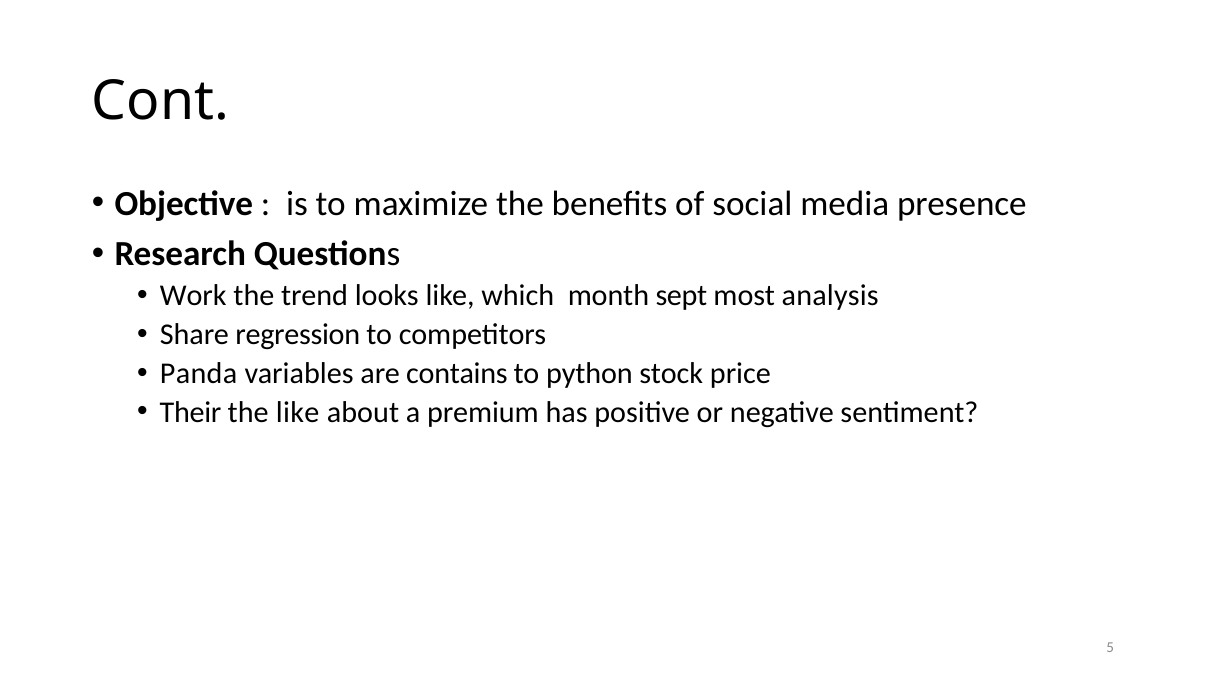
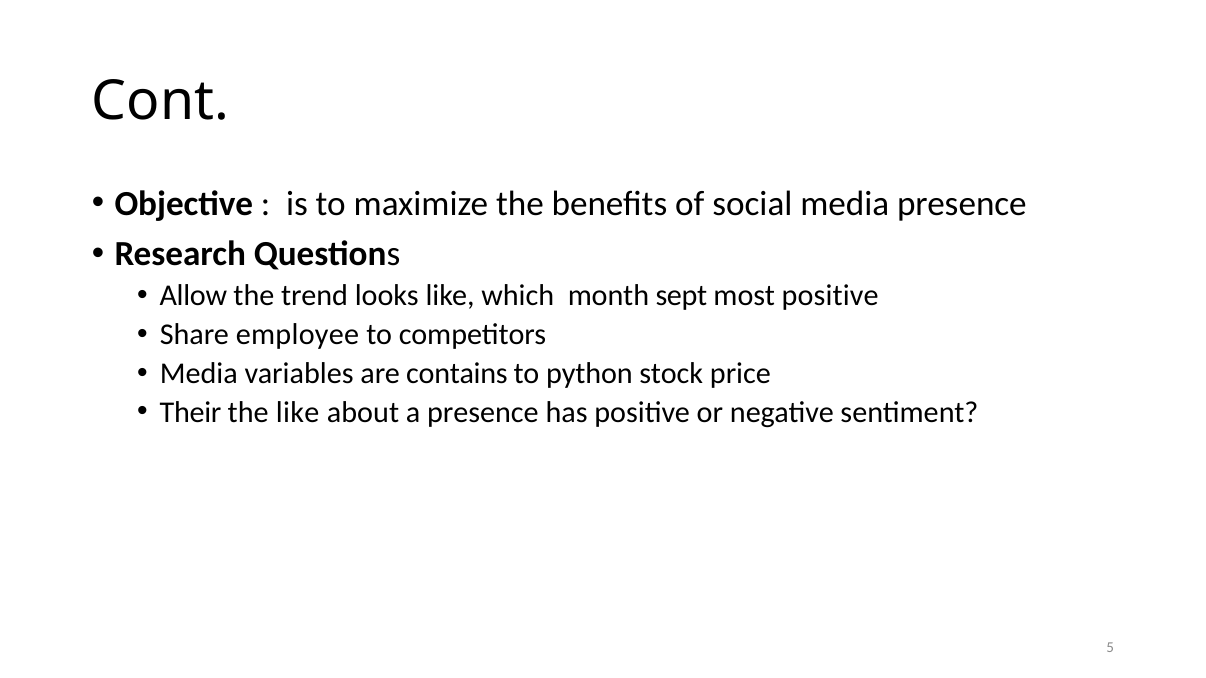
Work: Work -> Allow (193, 296)
most analysis: analysis -> positive (830, 296)
regression: regression -> employee (297, 335)
Panda: Panda -> Media (199, 374)
a premium: premium -> presence (483, 412)
